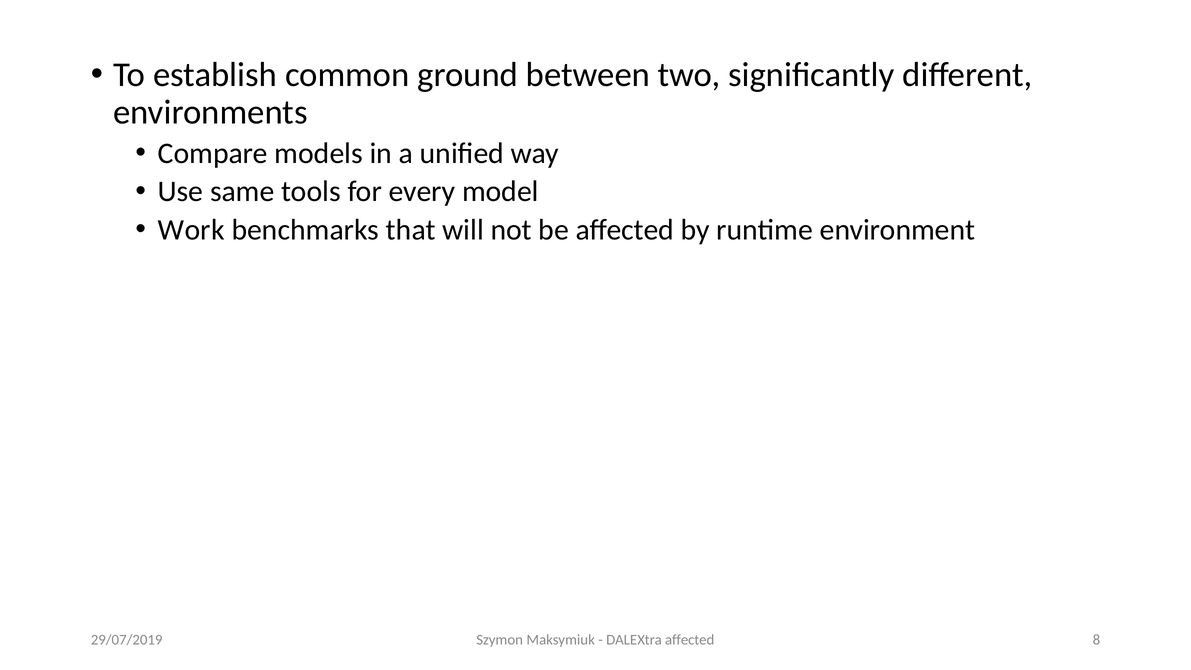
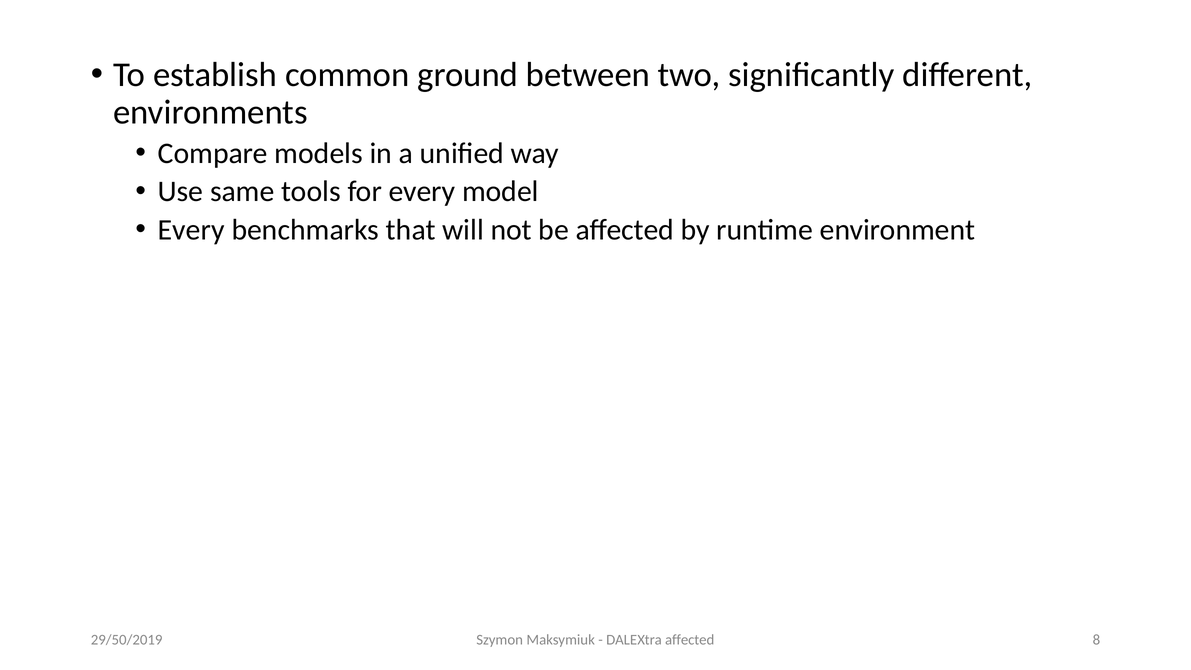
Work: Work -> Every (191, 230)
29/07/2019: 29/07/2019 -> 29/50/2019 (127, 640)
